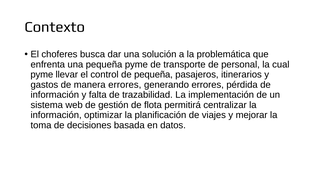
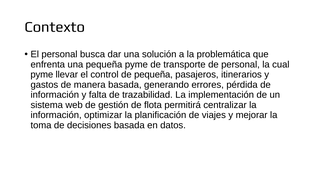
El choferes: choferes -> personal (59, 54)
manera errores: errores -> basada (125, 85)
